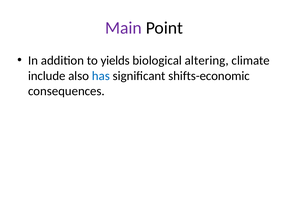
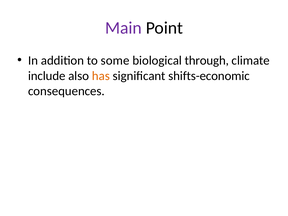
yields: yields -> some (115, 60)
altering: altering -> through (207, 60)
has colour: blue -> orange (101, 76)
